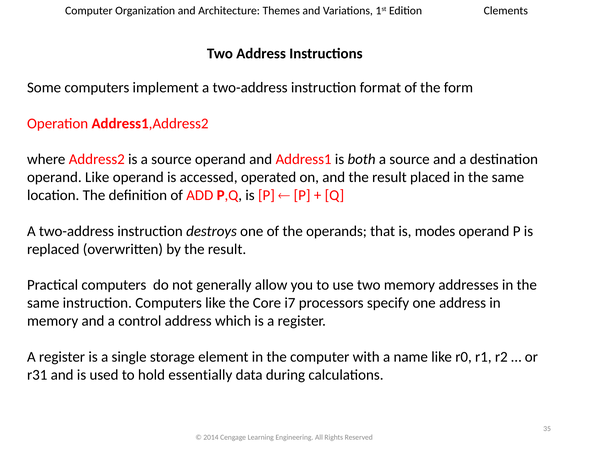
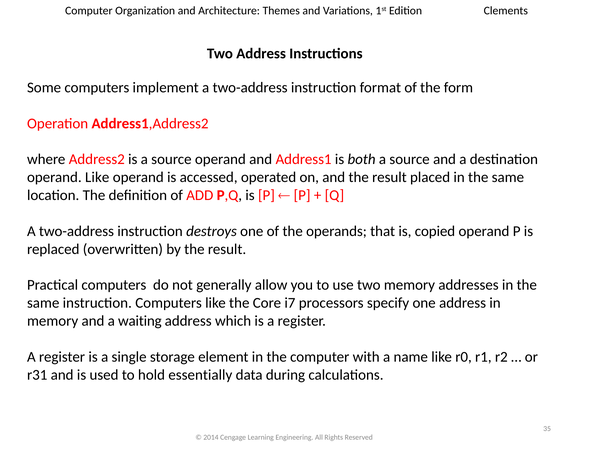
modes: modes -> copied (435, 231)
control: control -> waiting (140, 321)
